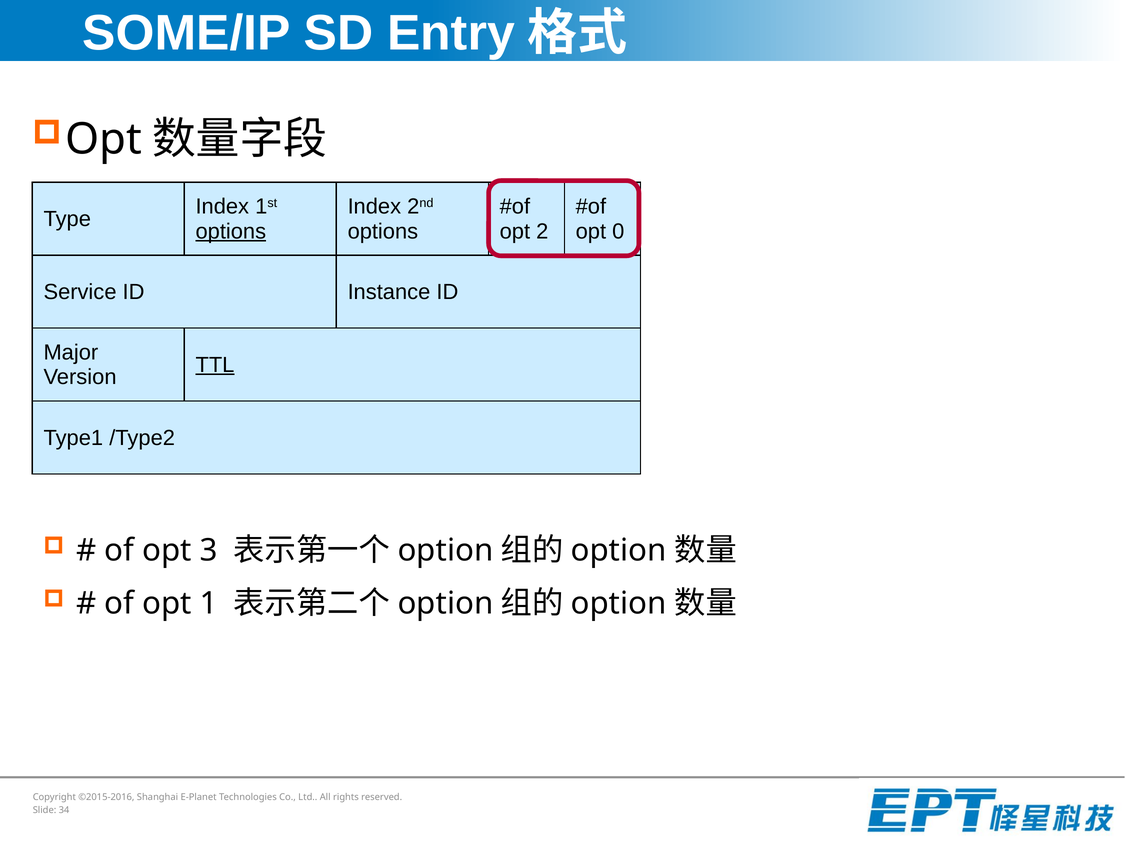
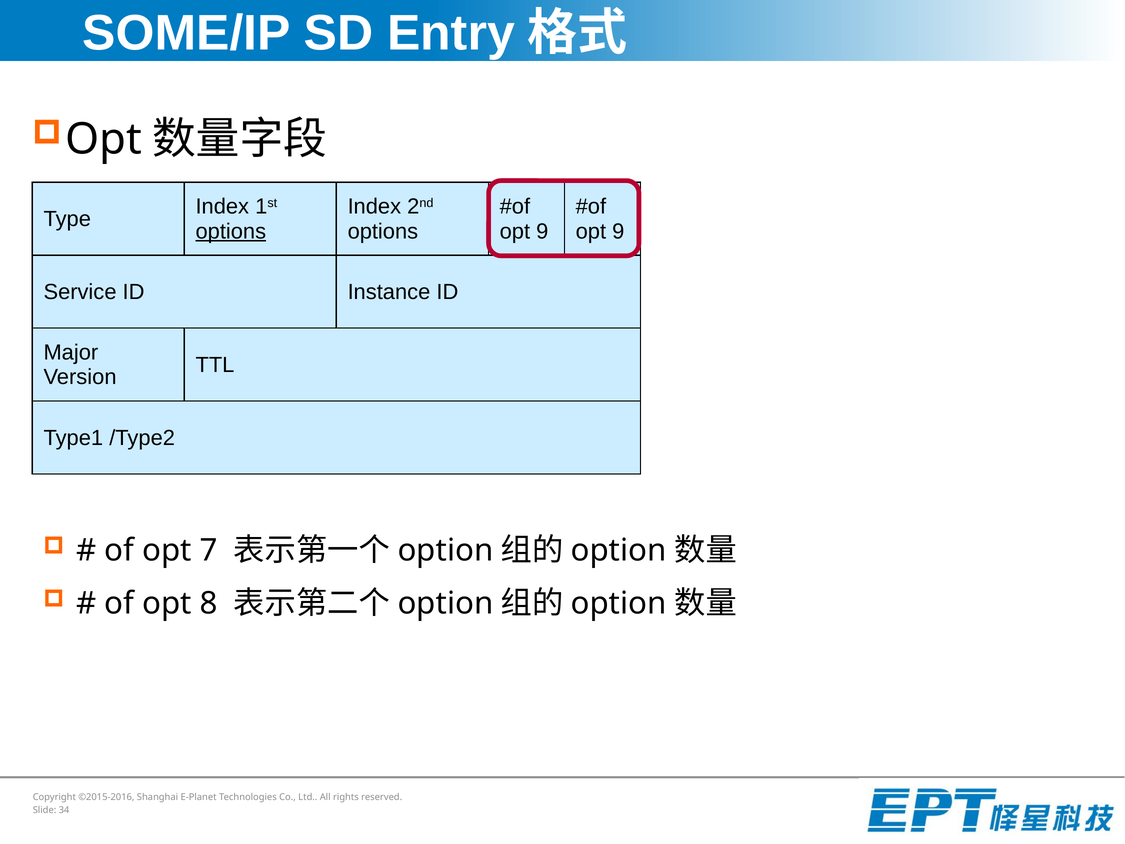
2: 2 -> 9 (542, 231)
0: 0 -> 9 (618, 231)
TTL underline: present -> none (215, 365)
3: 3 -> 7 (209, 550)
1: 1 -> 8 (209, 603)
